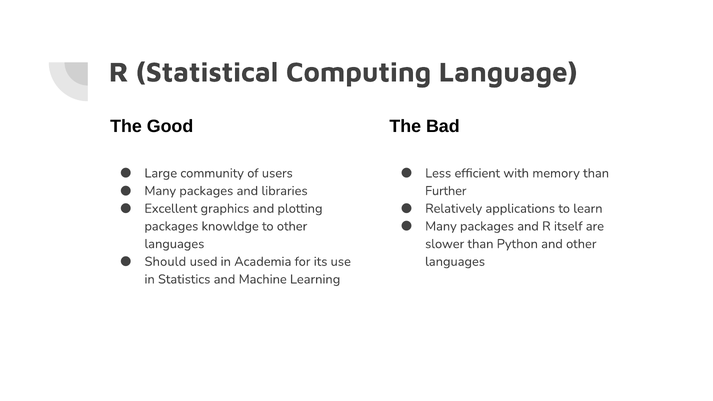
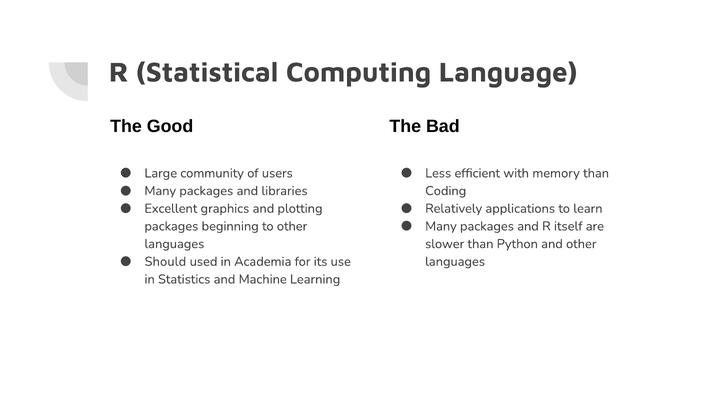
Further: Further -> Coding (446, 191)
knowldge: knowldge -> beginning (230, 226)
